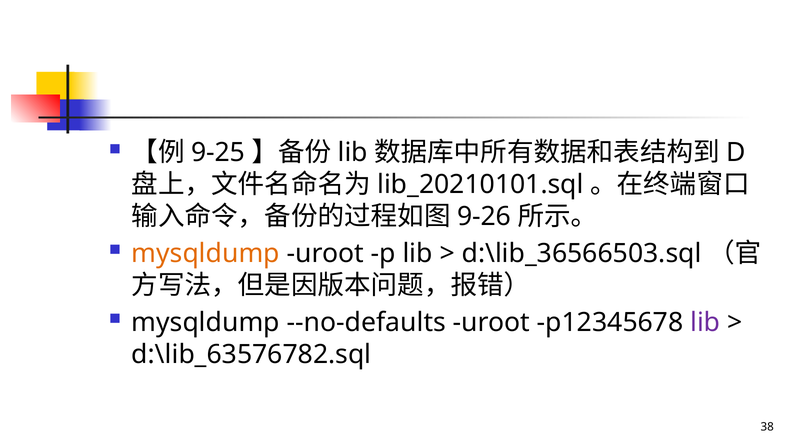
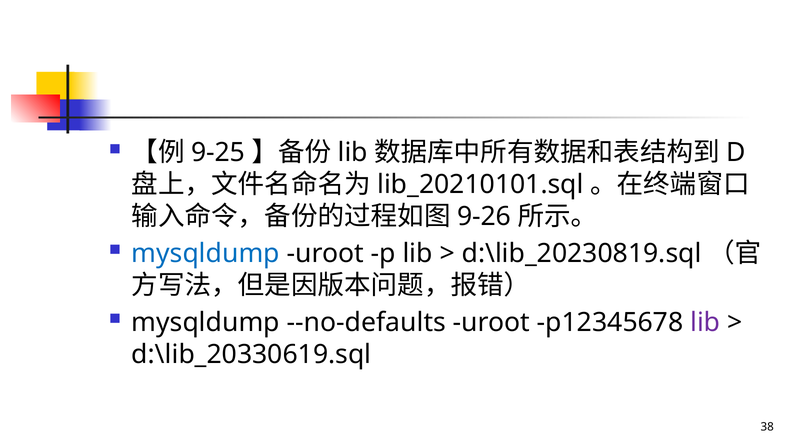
mysqldump colour: orange -> blue (206, 254)
d:\lib_36566503.sql: d:\lib_36566503.sql -> d:\lib_20230819.sql (582, 254)
d:\lib_63576782.sql: d:\lib_63576782.sql -> d:\lib_20330619.sql (251, 355)
